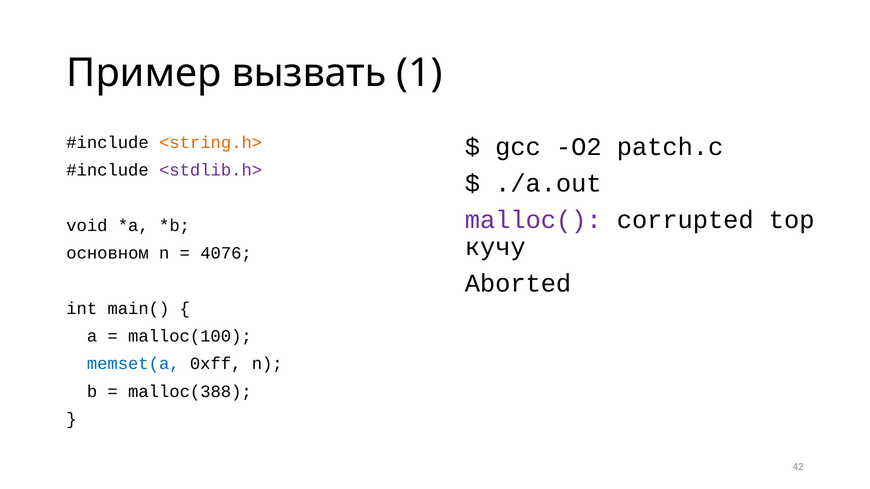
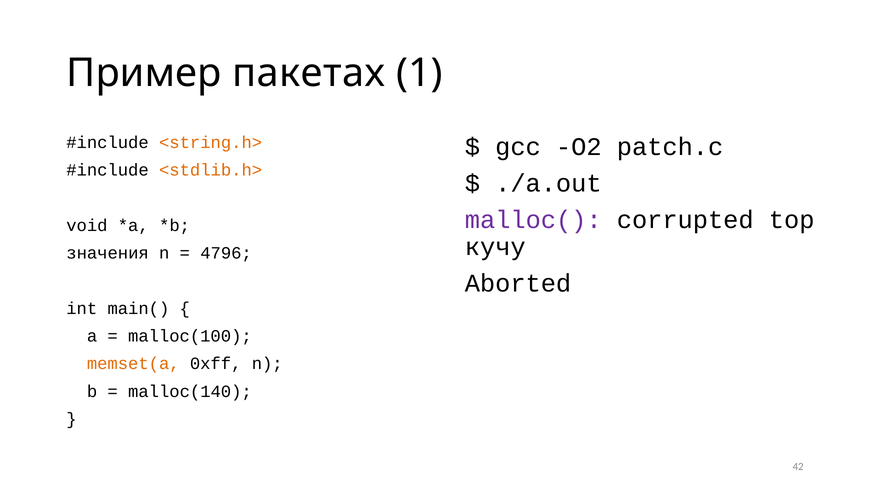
вызвать: вызвать -> пакетах (309, 73)
<stdlib.h> colour: purple -> orange (211, 170)
основном: основном -> значения (108, 253)
4076: 4076 -> 4796 (226, 253)
memset(a colour: blue -> orange (133, 364)
malloc(388: malloc(388 -> malloc(140 (190, 392)
